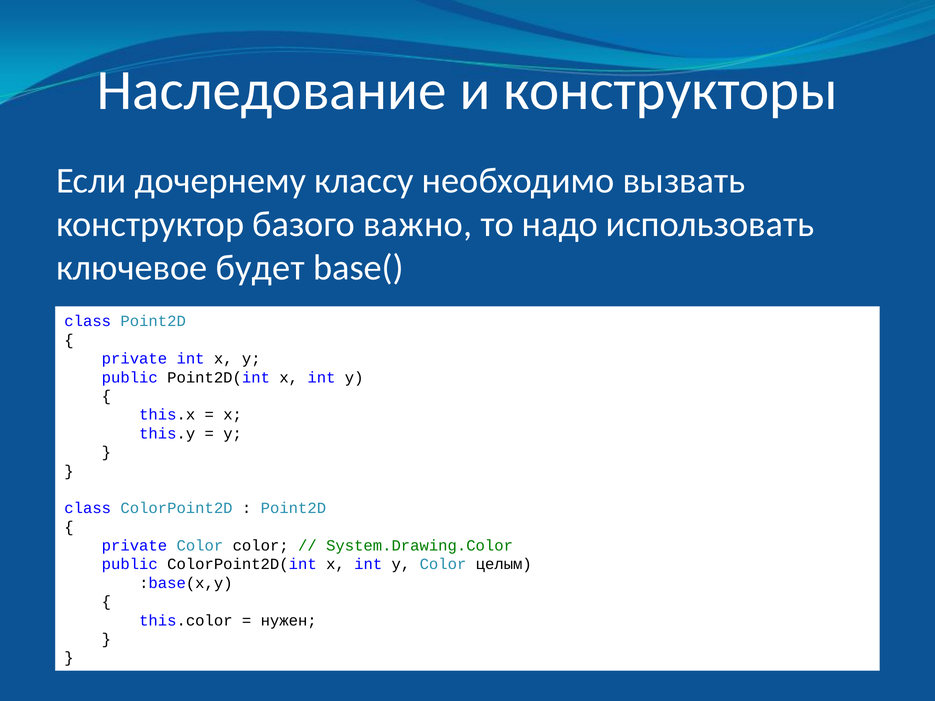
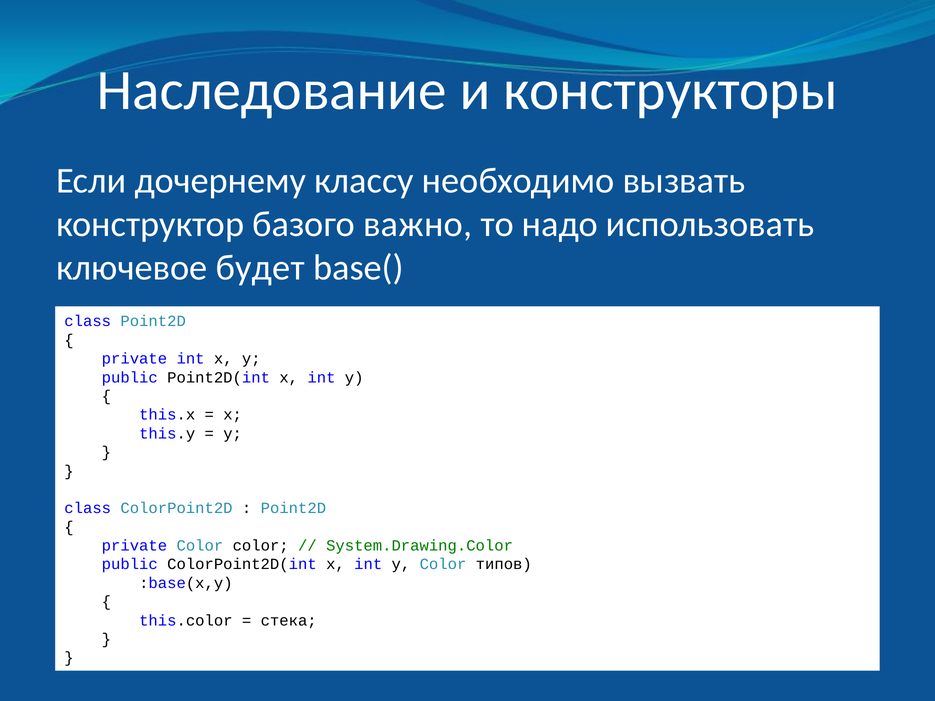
целым: целым -> типов (504, 565)
нужен: нужен -> стека (289, 621)
